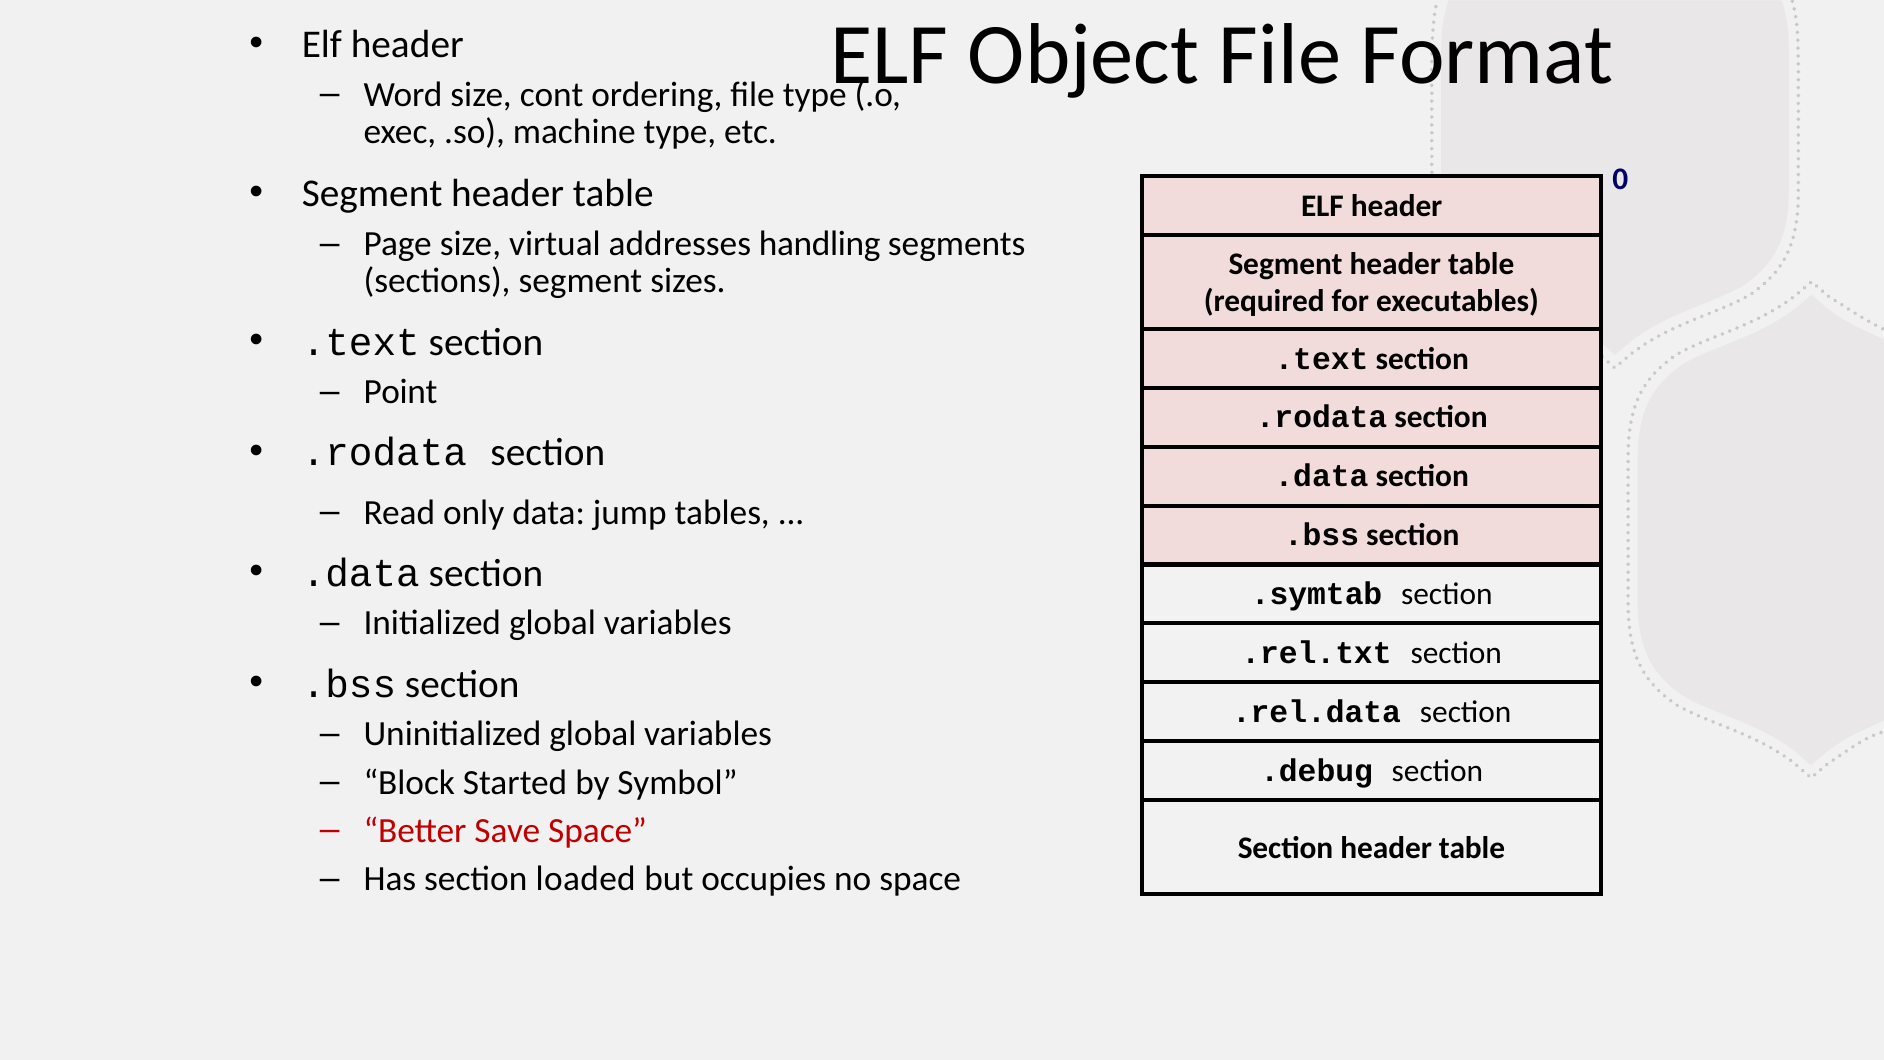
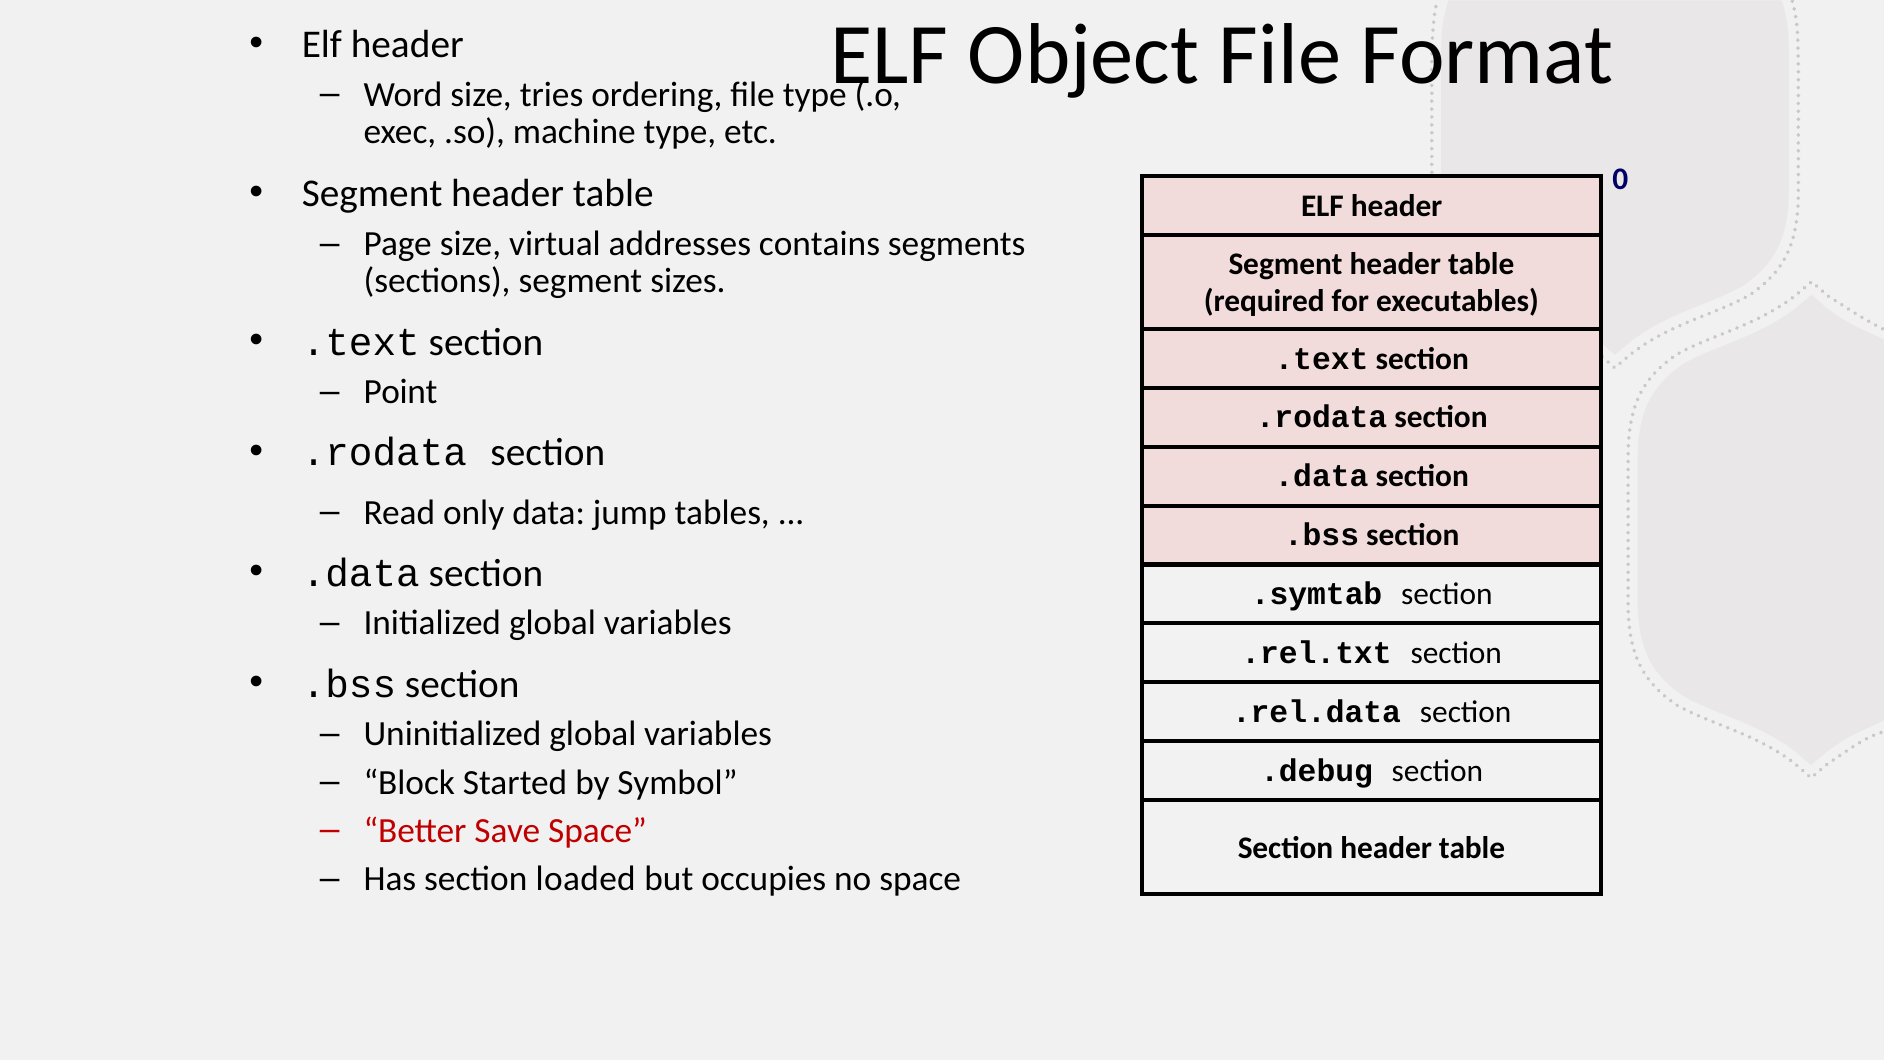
cont: cont -> tries (552, 94)
handling: handling -> contains (820, 244)
